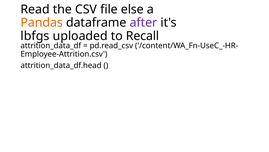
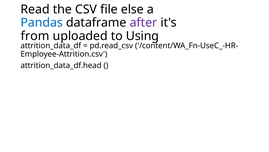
Pandas colour: orange -> blue (42, 23)
lbfgs: lbfgs -> from (35, 36)
Recall: Recall -> Using (142, 36)
